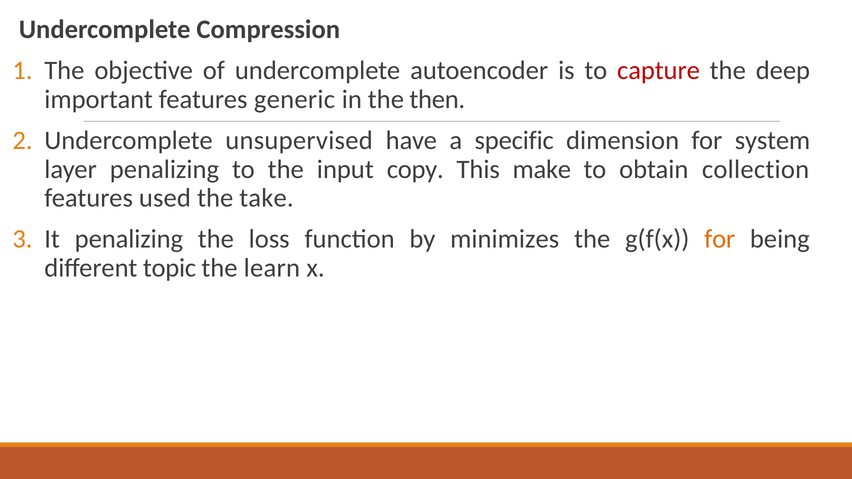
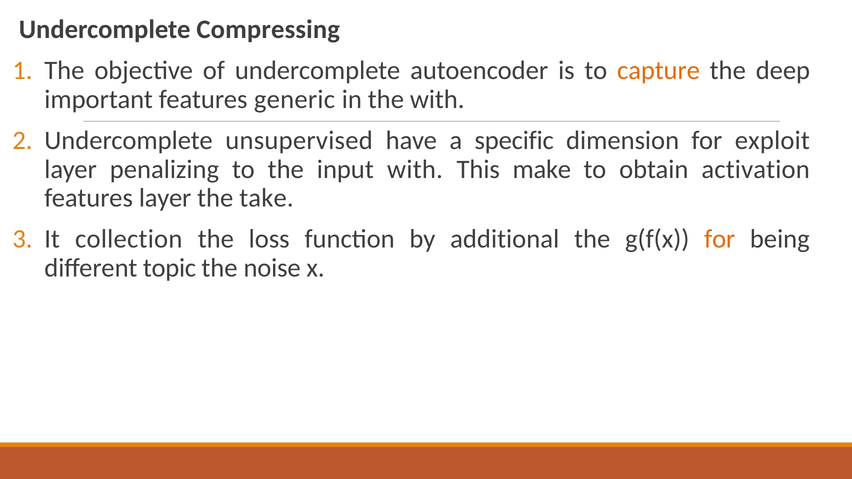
Compression: Compression -> Compressing (268, 30)
capture colour: red -> orange (659, 71)
the then: then -> with (437, 99)
system: system -> exploit (772, 141)
input copy: copy -> with (415, 169)
collection: collection -> activation (756, 169)
features used: used -> layer (165, 198)
It penalizing: penalizing -> collection (129, 239)
minimizes: minimizes -> additional (505, 239)
learn: learn -> noise (272, 268)
